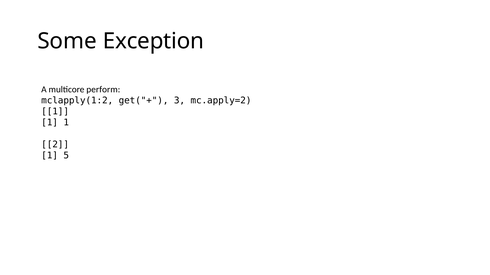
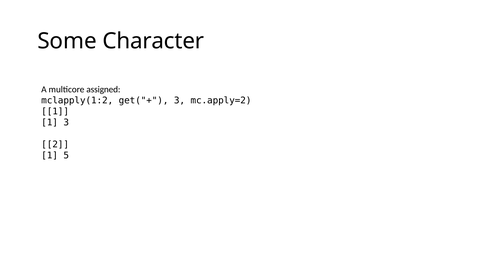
Exception: Exception -> Character (153, 41)
perform: perform -> assigned (103, 90)
1: 1 -> 3 (66, 123)
